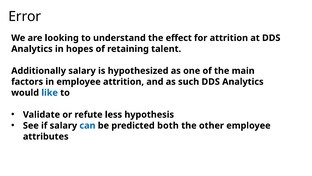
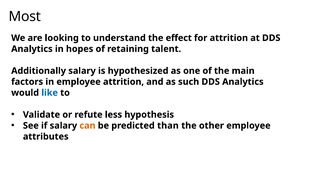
Error: Error -> Most (25, 16)
can colour: blue -> orange (87, 125)
both: both -> than (168, 125)
